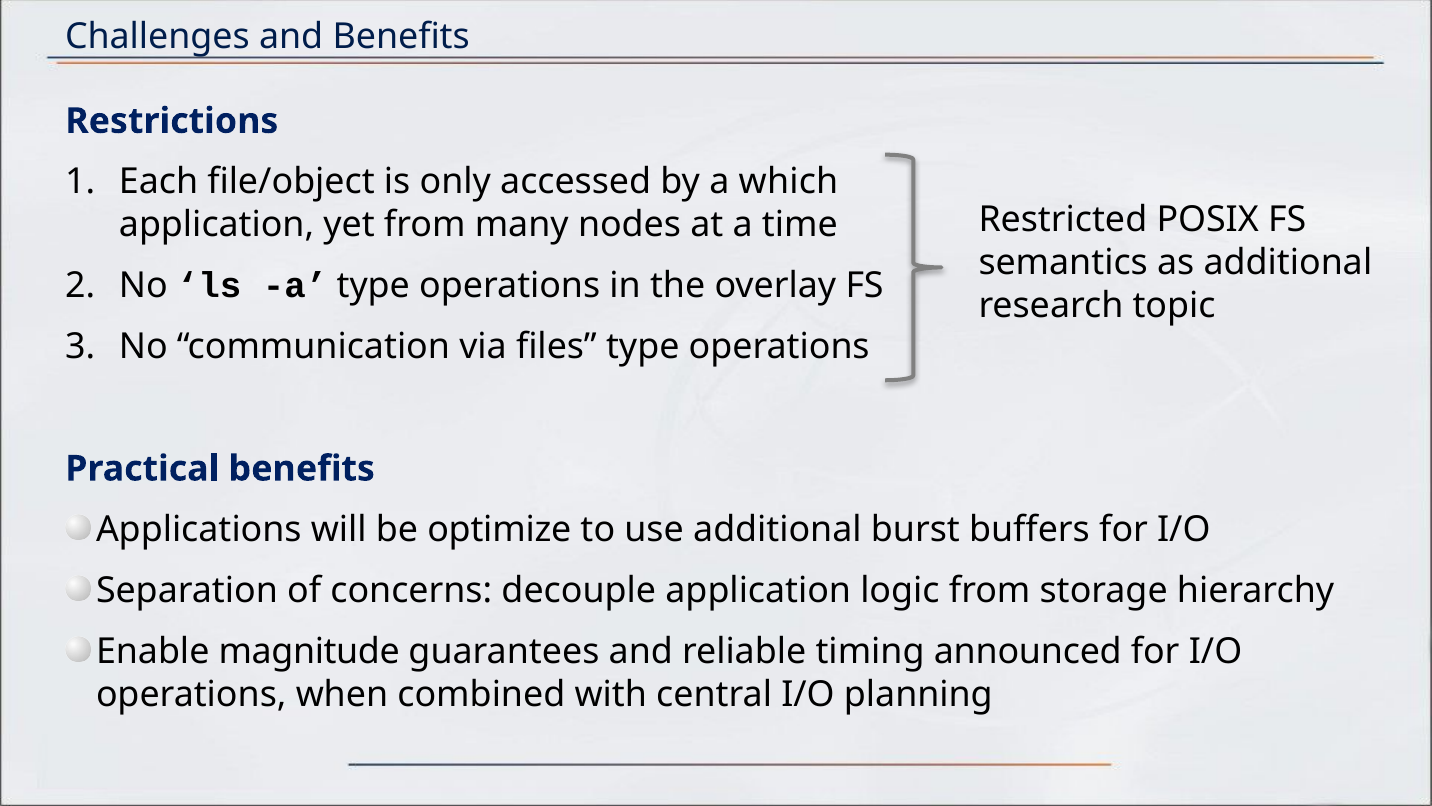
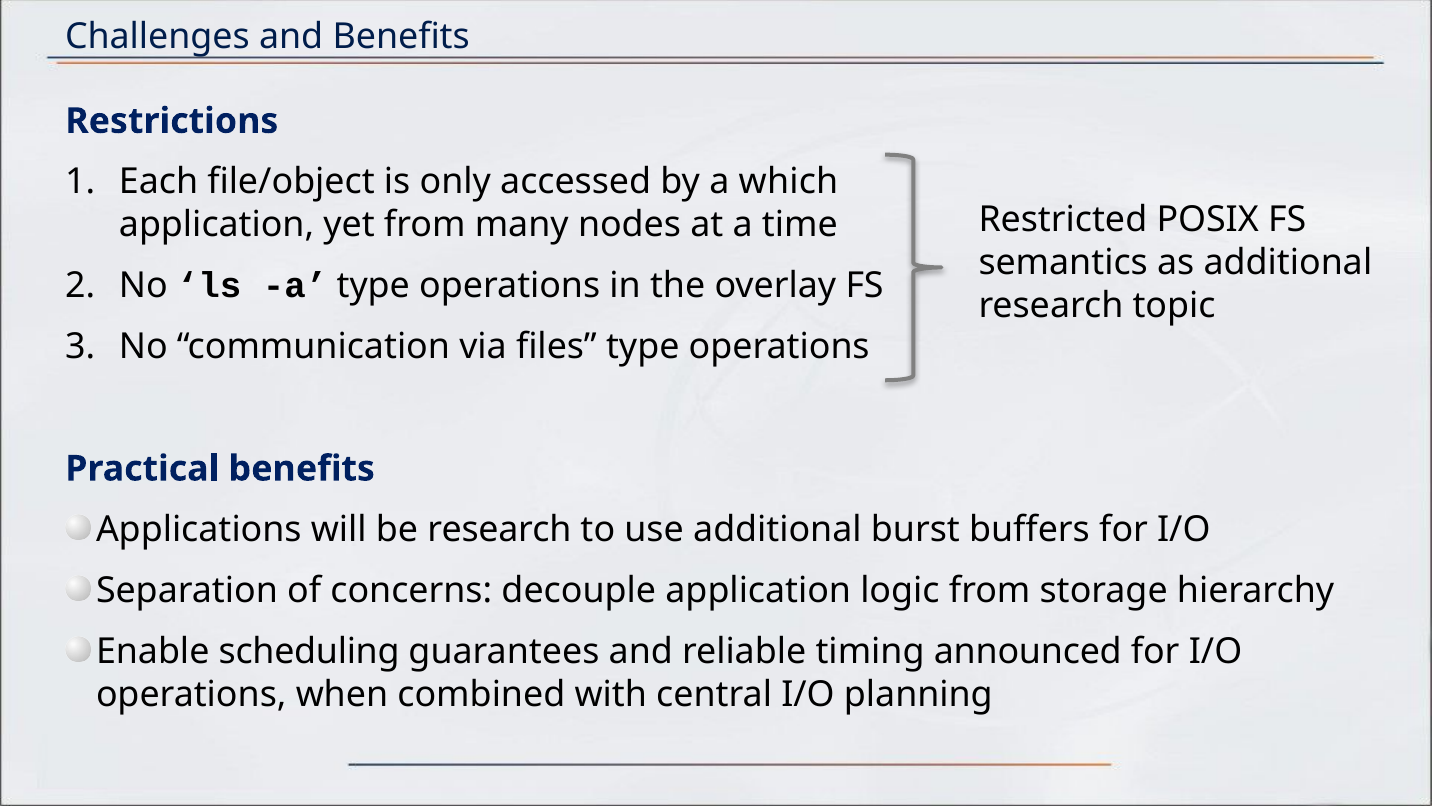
be optimize: optimize -> research (499, 529)
magnitude: magnitude -> scheduling (309, 651)
